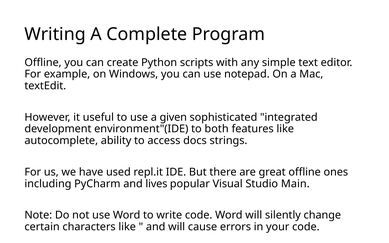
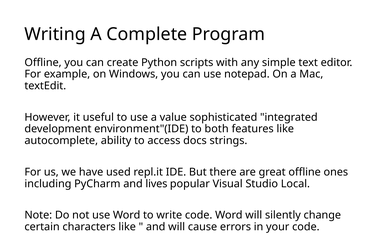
given: given -> value (173, 117)
Main: Main -> Local (295, 184)
